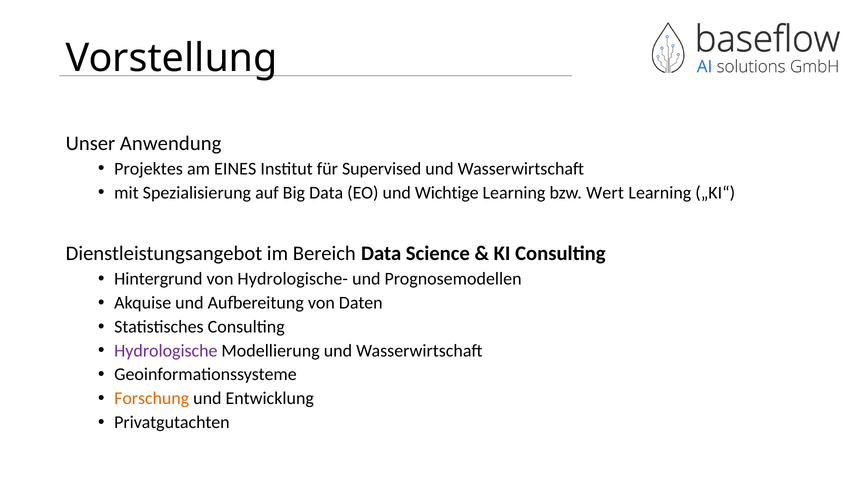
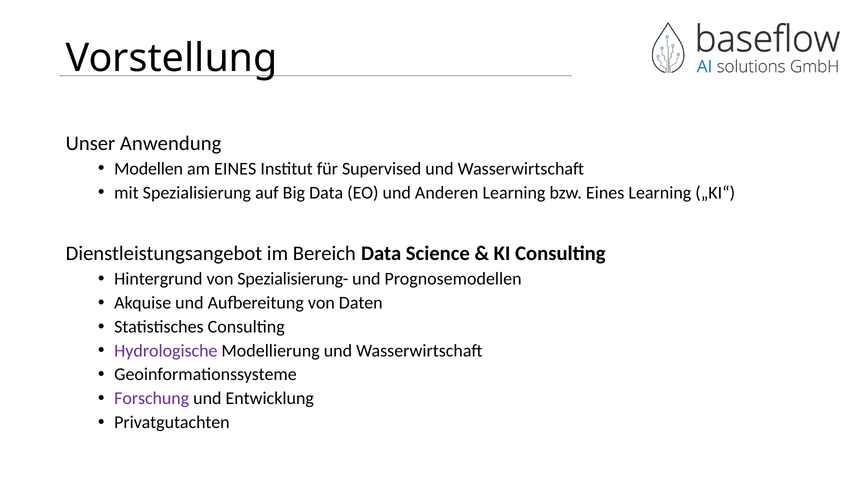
Projektes: Projektes -> Modellen (149, 169)
Wichtige: Wichtige -> Anderen (447, 193)
bzw Wert: Wert -> Eines (605, 193)
Hydrologische-: Hydrologische- -> Spezialisierung- (293, 279)
Forschung colour: orange -> purple (152, 398)
